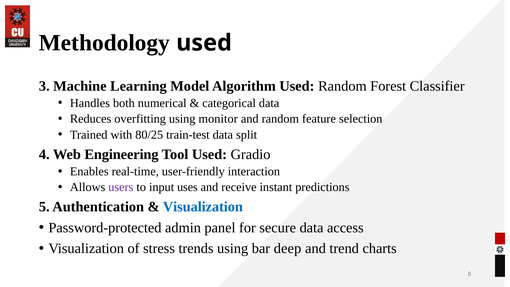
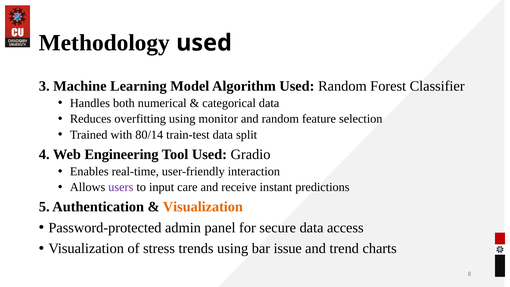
80/25: 80/25 -> 80/14 (149, 135)
uses: uses -> care (187, 187)
Visualization colour: blue -> orange (203, 207)
deep: deep -> issue (288, 248)
